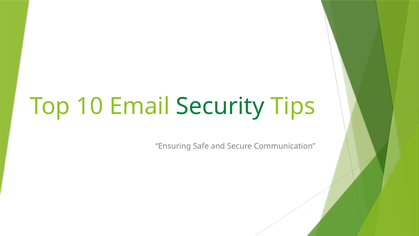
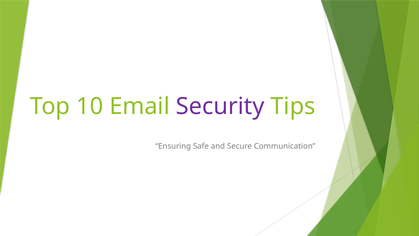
Security colour: green -> purple (220, 106)
